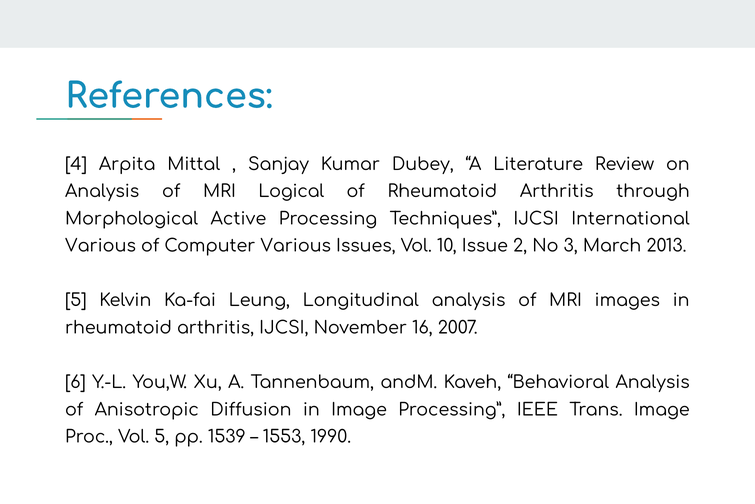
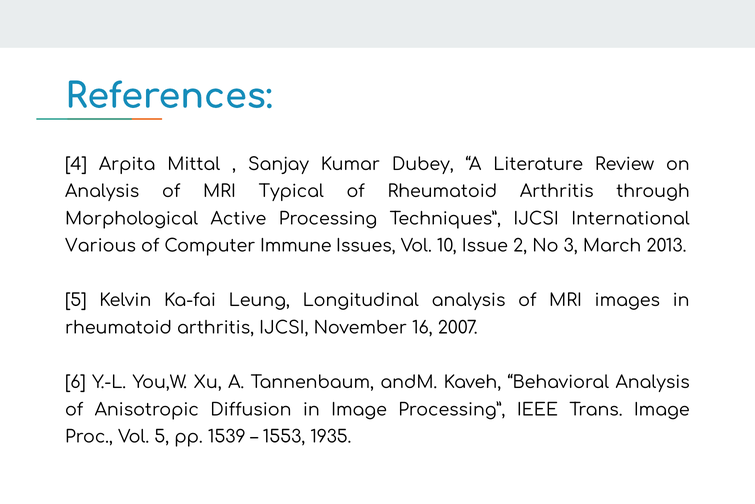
Logical: Logical -> Typical (291, 191)
Computer Various: Various -> Immune (296, 246)
1990: 1990 -> 1935 (331, 437)
